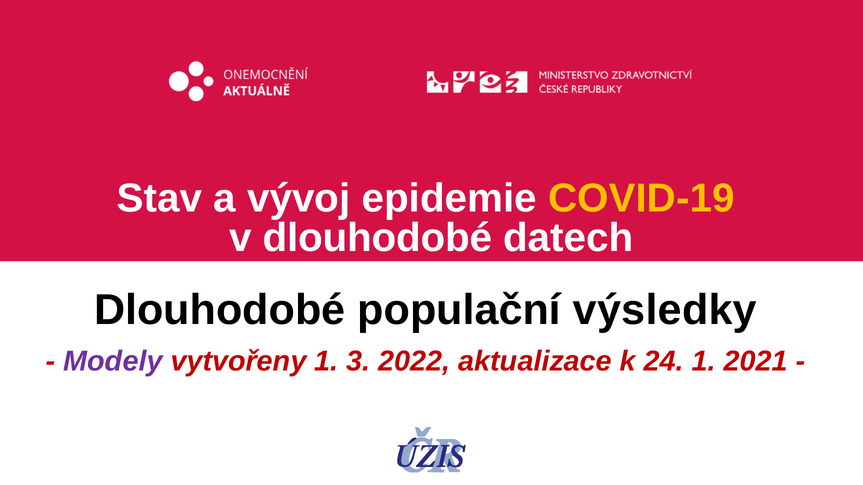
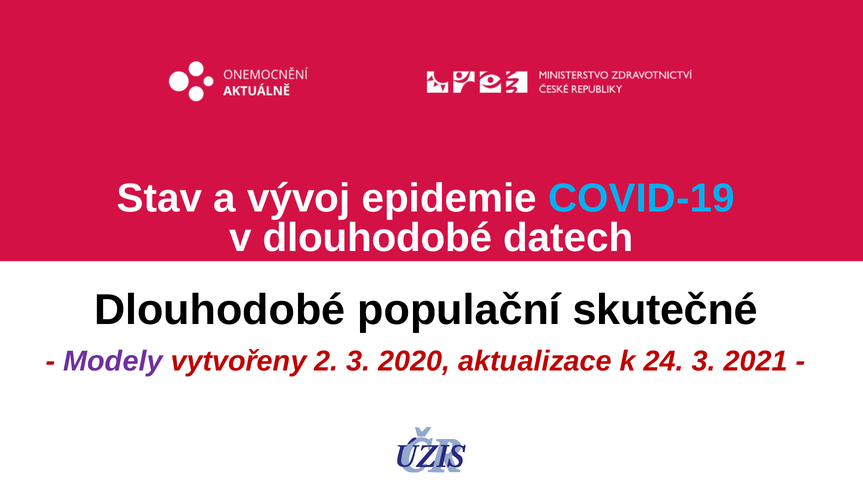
COVID-19 colour: yellow -> light blue (641, 199)
výsledky: výsledky -> skutečné (665, 310)
vytvořeny 1: 1 -> 2 (326, 361)
2022: 2022 -> 2020 (414, 361)
24 1: 1 -> 3 (704, 361)
